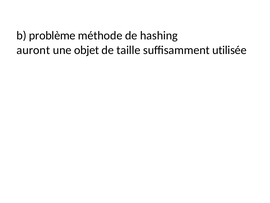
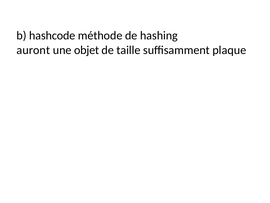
problème: problème -> hashcode (52, 35)
utilisée: utilisée -> plaque (229, 50)
